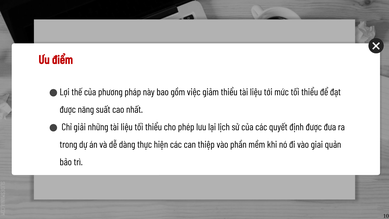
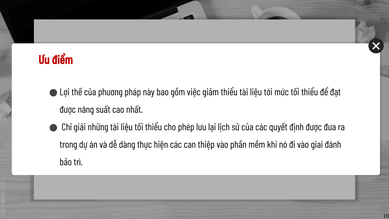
quản: quản -> đánh (333, 145)
